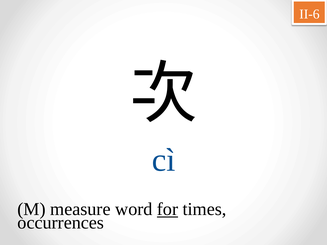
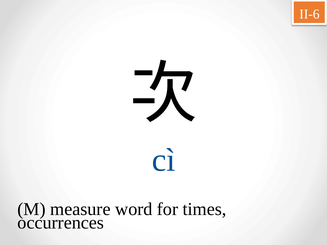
for underline: present -> none (168, 209)
